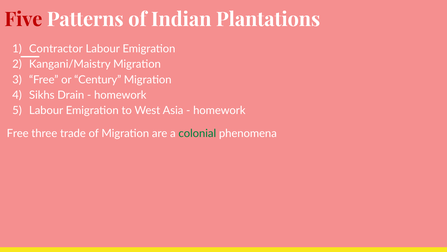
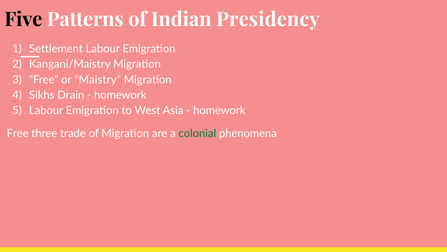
Five colour: red -> black (23, 19)
Plantations: Plantations -> Presidency (268, 19)
Contractor: Contractor -> Settlement (56, 49)
Century: Century -> Maistry (98, 79)
